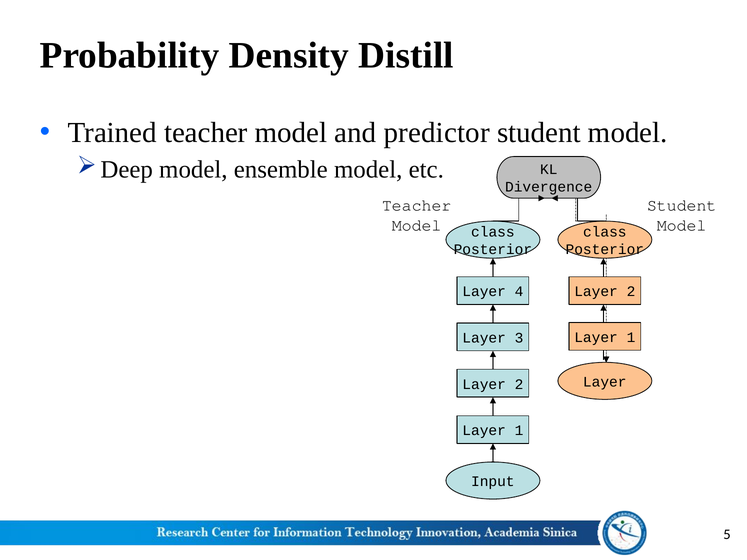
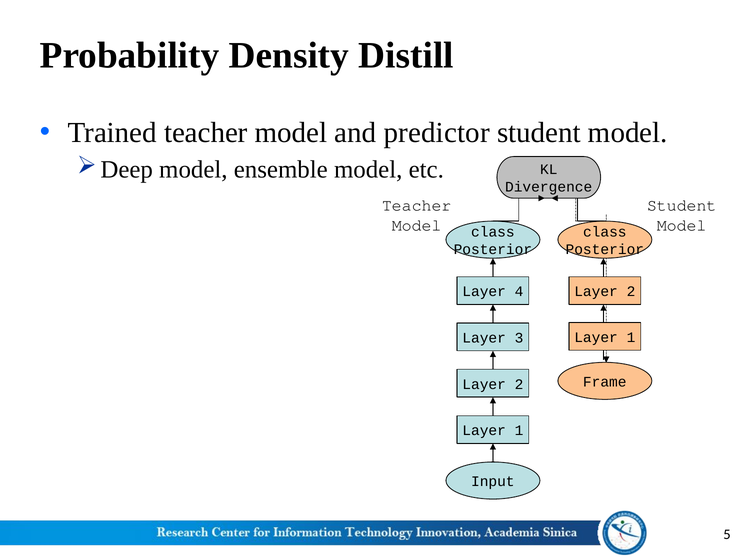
Layer: Layer -> Frame (605, 382)
